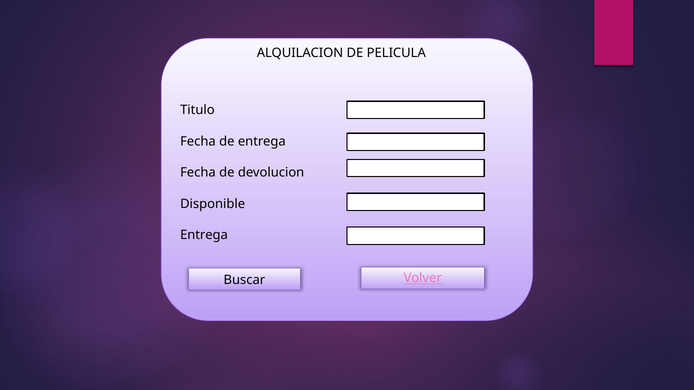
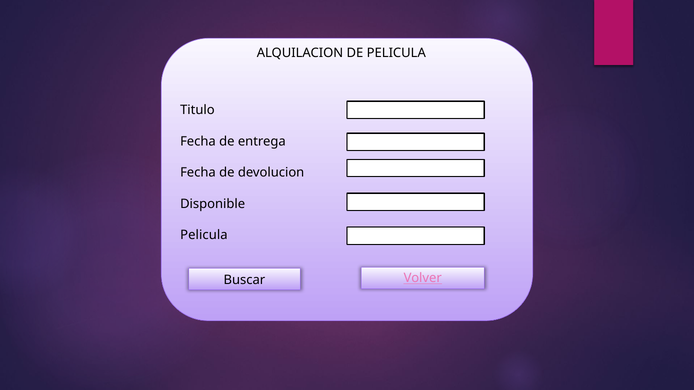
Entrega: Entrega -> Pelicula (204, 235)
